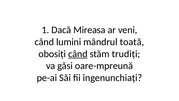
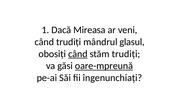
când lumini: lumini -> trudiți (69, 42)
toată: toată -> glasul (132, 42)
oare-mpreună underline: none -> present (104, 66)
